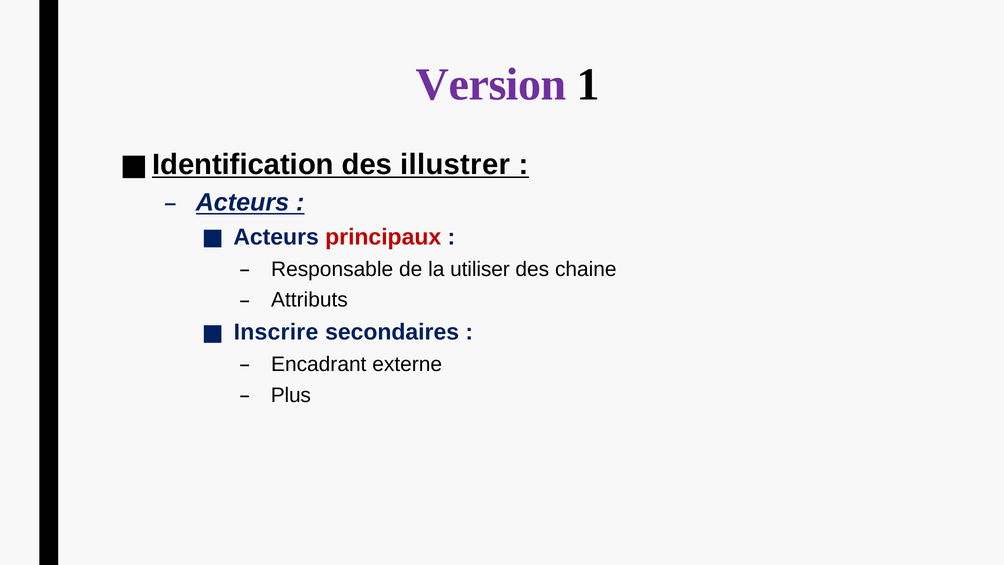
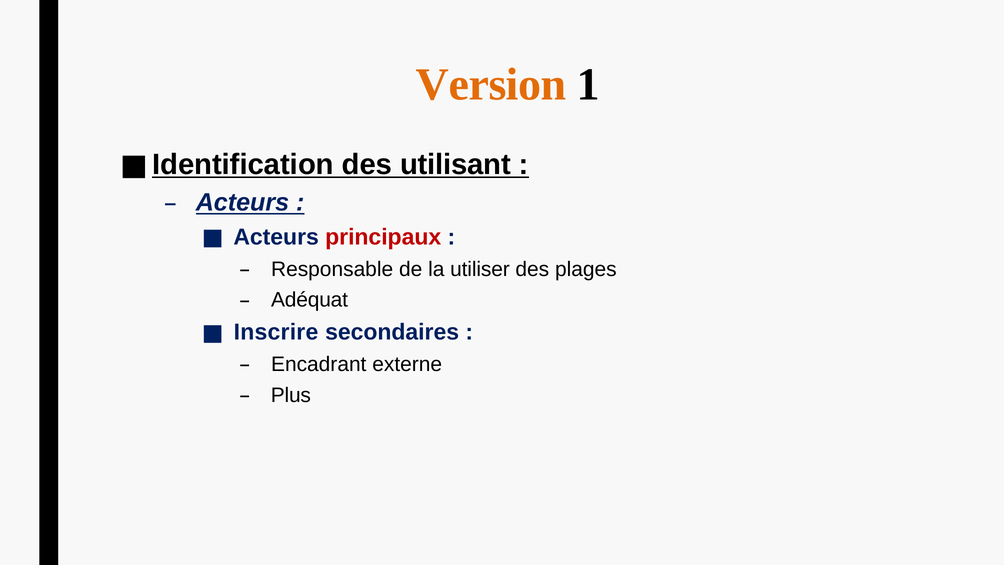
Version colour: purple -> orange (491, 84)
illustrer: illustrer -> utilisant (456, 165)
chaine: chaine -> plages (586, 269)
Attributs: Attributs -> Adéquat (310, 300)
